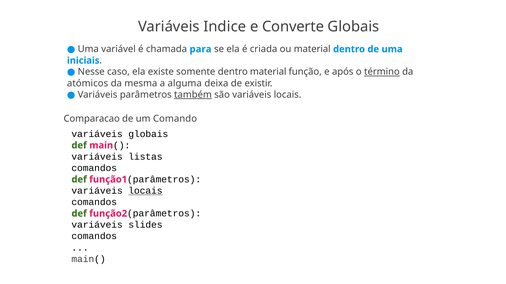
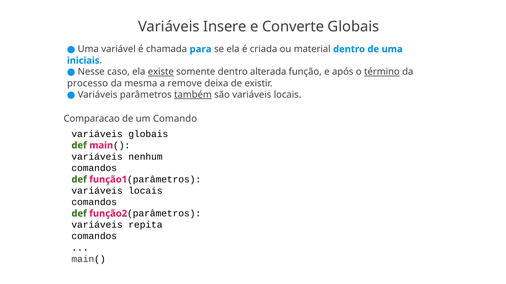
Indice: Indice -> Insere (225, 27)
existe underline: none -> present (161, 72)
dentro material: material -> alterada (268, 72)
atómicos: atómicos -> processo (88, 83)
alguma: alguma -> remove (185, 83)
listas: listas -> nenhum (145, 157)
locais underline: present -> none (145, 191)
slides: slides -> repita (145, 225)
